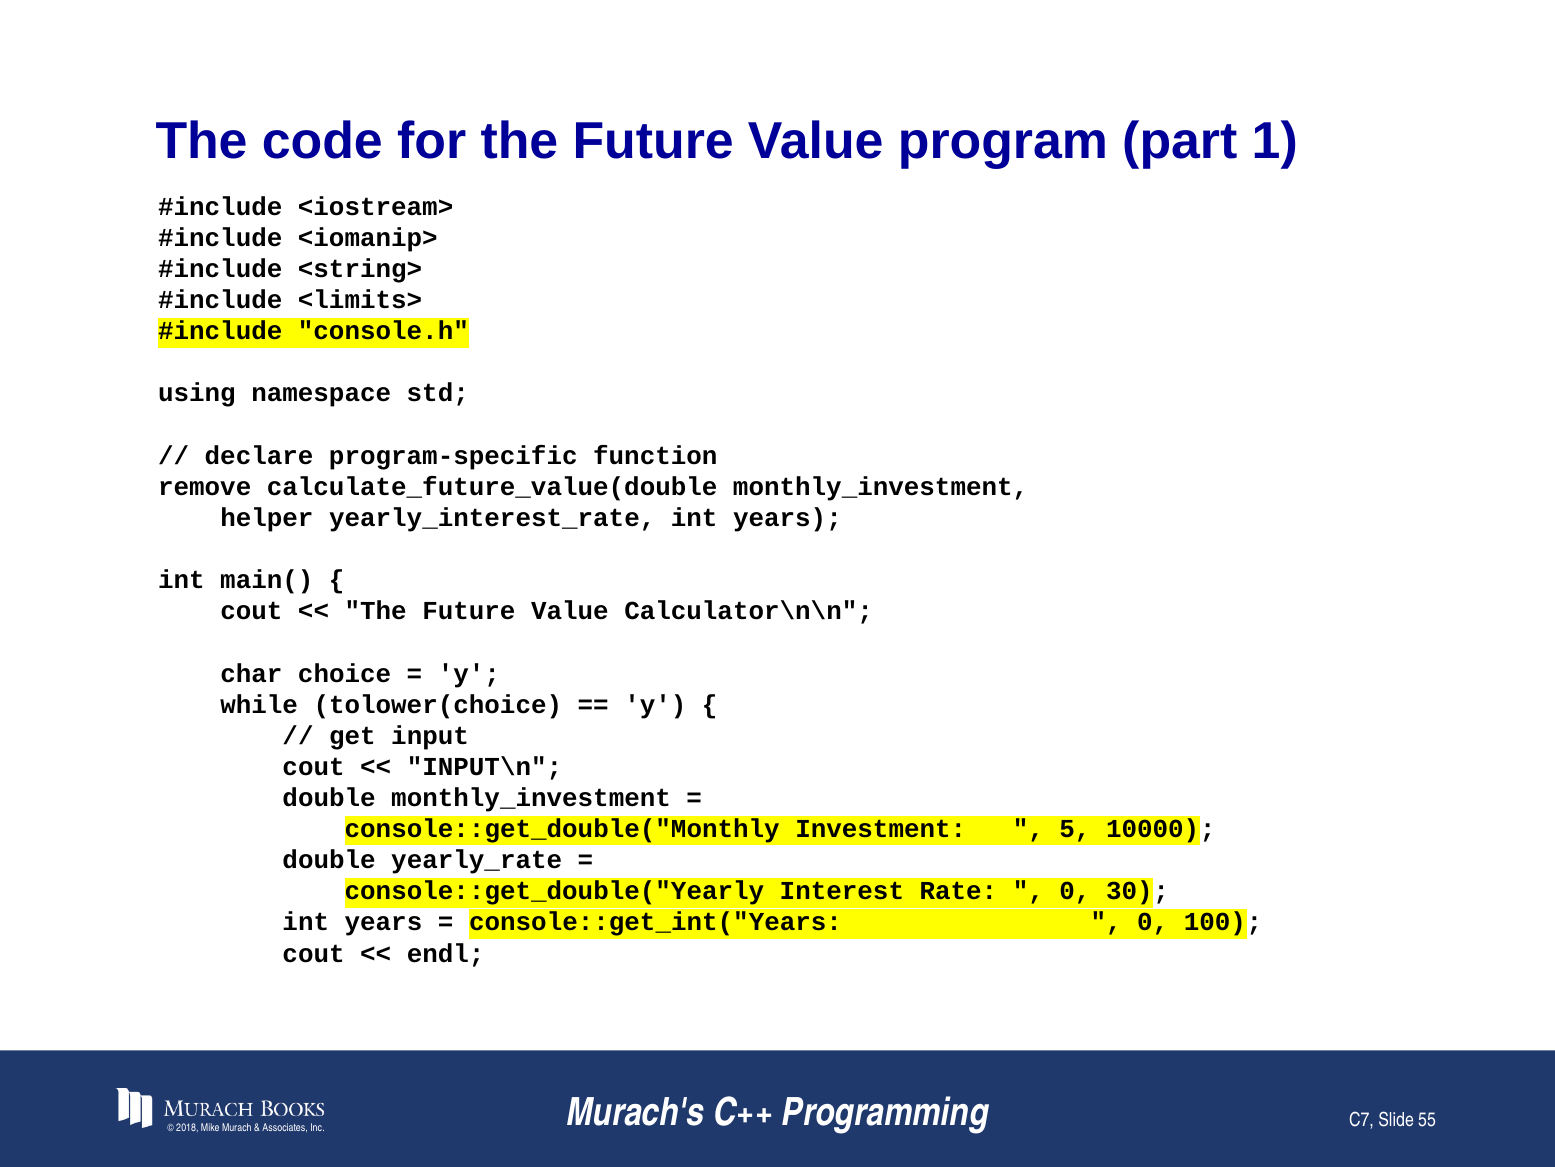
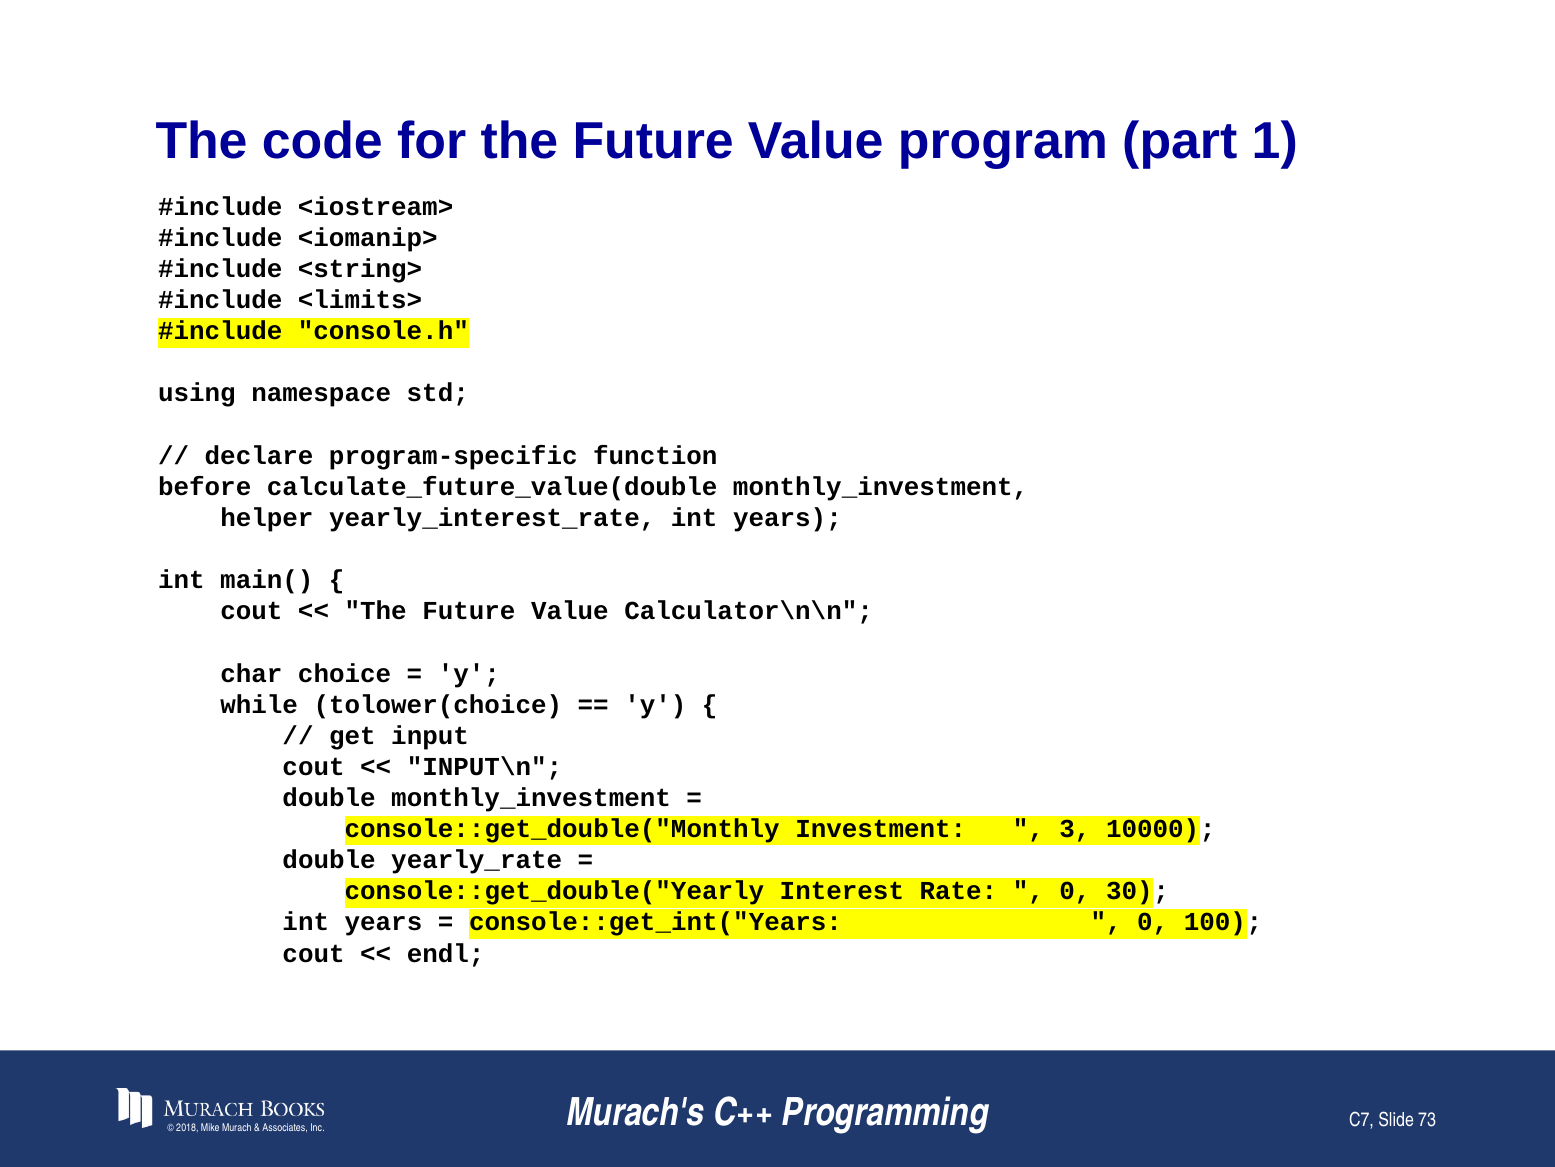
remove: remove -> before (205, 486)
5: 5 -> 3 (1075, 829)
55: 55 -> 73 (1427, 1119)
